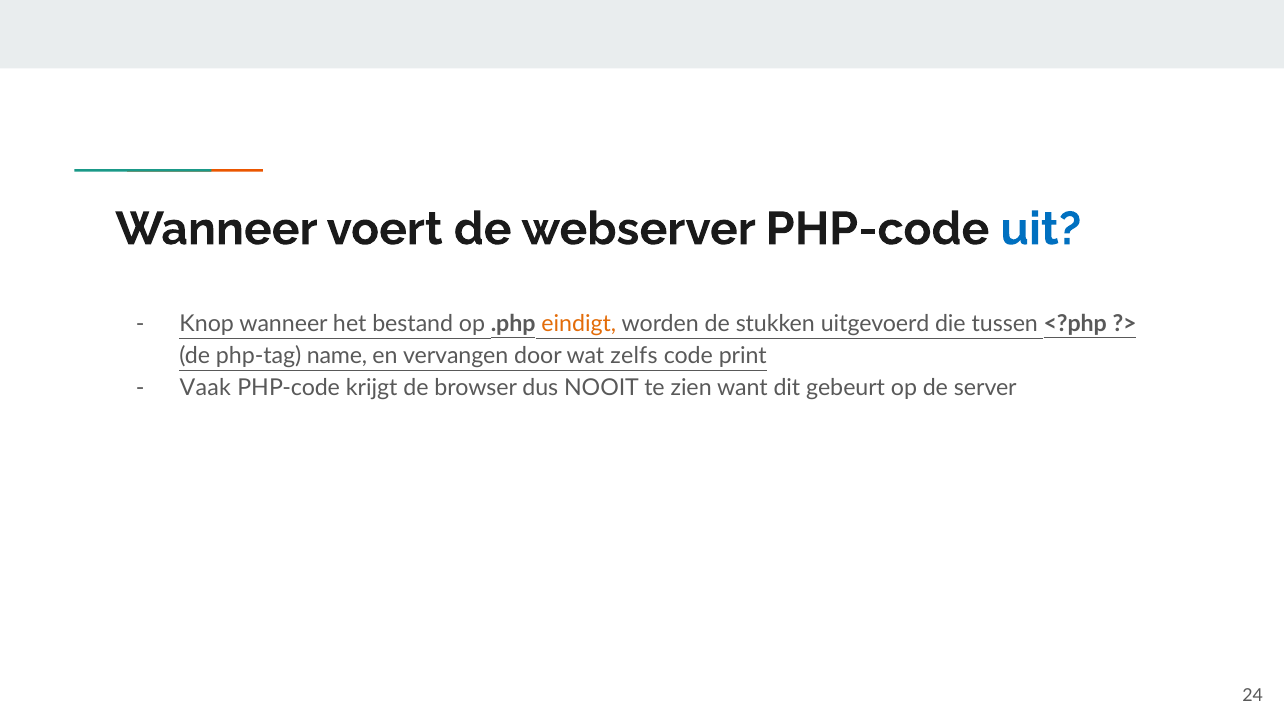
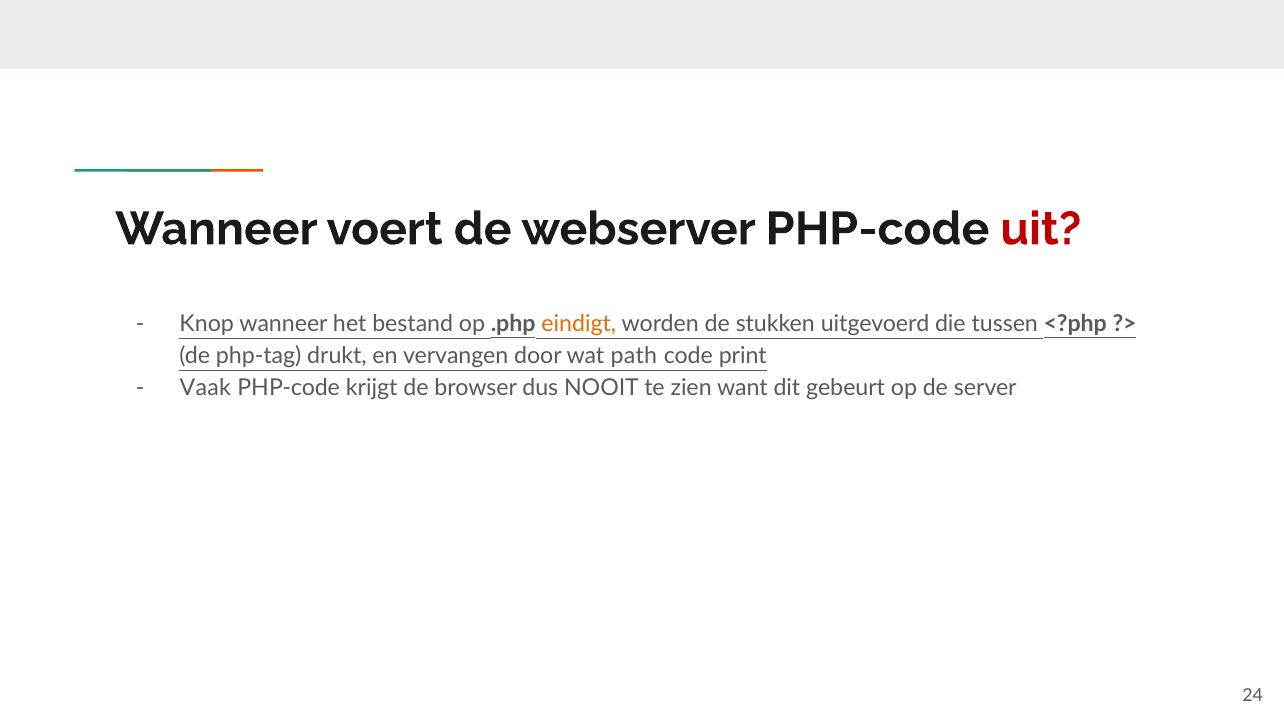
uit colour: blue -> red (1041, 229)
name: name -> drukt (337, 356)
zelfs: zelfs -> path (634, 356)
